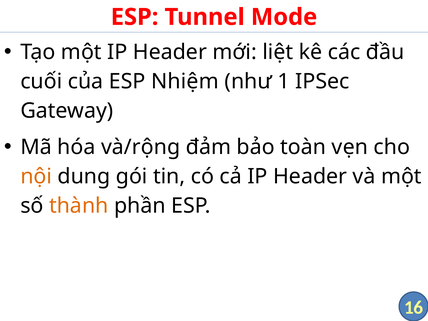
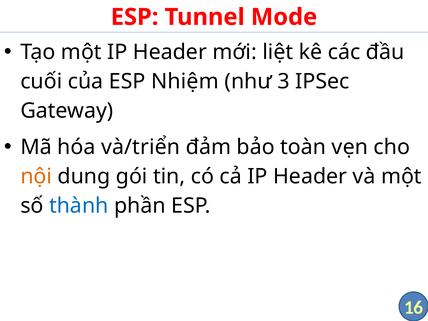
1: 1 -> 3 (284, 81)
và/rộng: và/rộng -> và/triển (141, 147)
thành colour: orange -> blue (79, 206)
